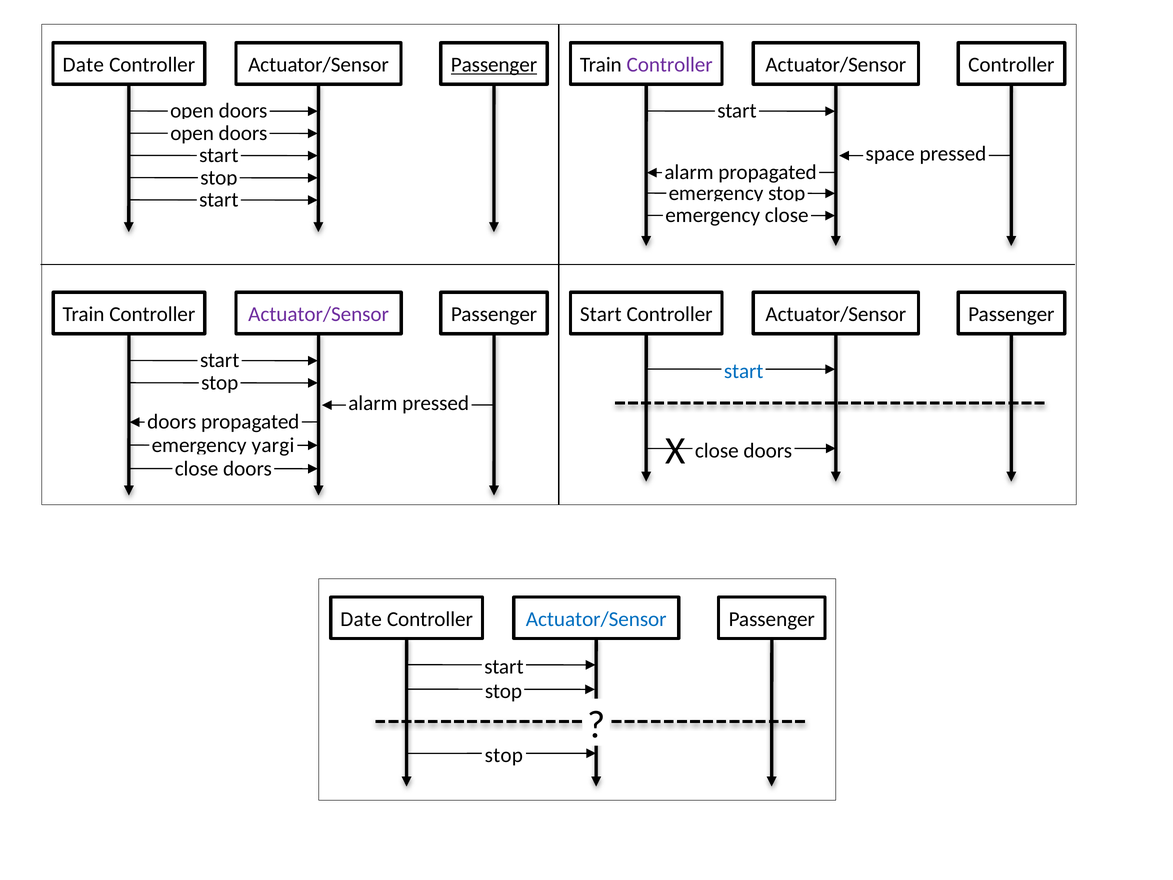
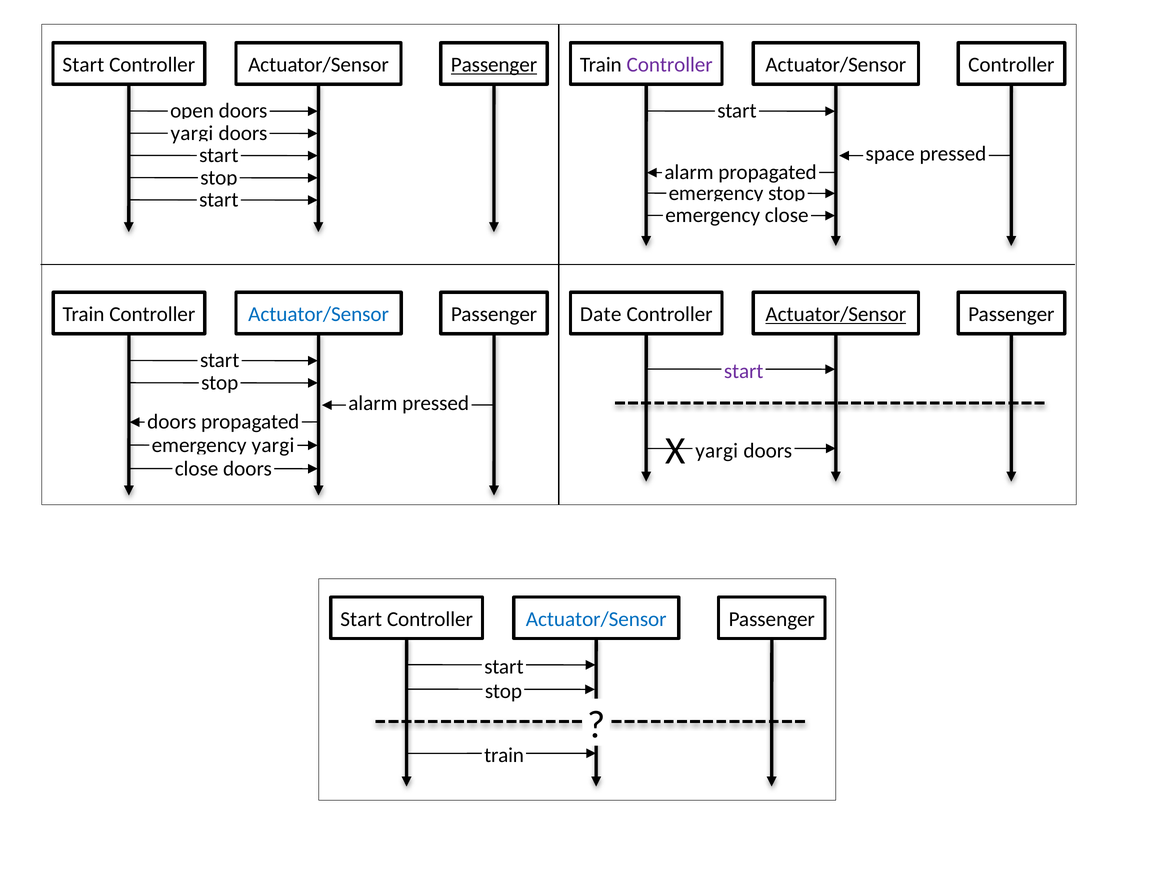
Date: Date -> Start (83, 65)
open: open -> yargi (192, 133)
Actuator/Sensor colour: purple -> blue (319, 314)
Start: Start -> Date (601, 314)
Actuator/Sensor underline: none -> present (836, 314)
start colour: blue -> purple (744, 371)
close: close -> yargi (717, 450)
Date: Date -> Start (361, 619)
stop: stop -> train (504, 755)
